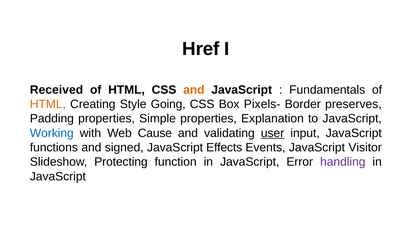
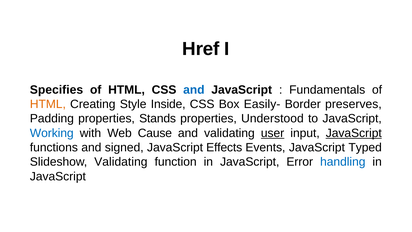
Received: Received -> Specifies (57, 90)
and colour: orange -> blue (194, 90)
Going: Going -> Inside (168, 104)
Pixels-: Pixels- -> Easily- (262, 104)
Simple: Simple -> Stands (158, 118)
Explanation: Explanation -> Understood (272, 118)
JavaScript underline: none -> present (354, 133)
Visitor: Visitor -> Typed (365, 147)
Slideshow Protecting: Protecting -> Validating (121, 162)
handling colour: purple -> blue (343, 162)
